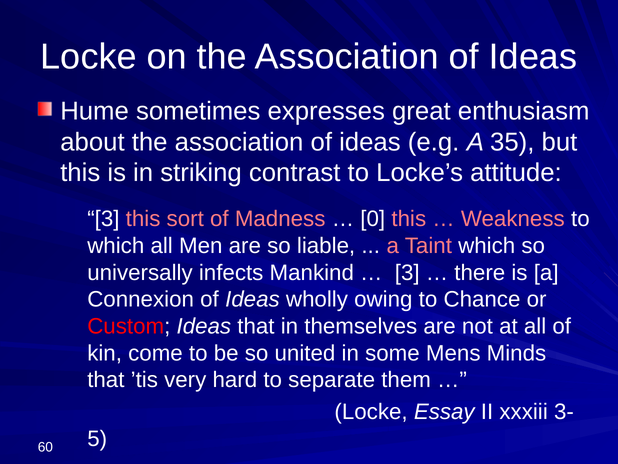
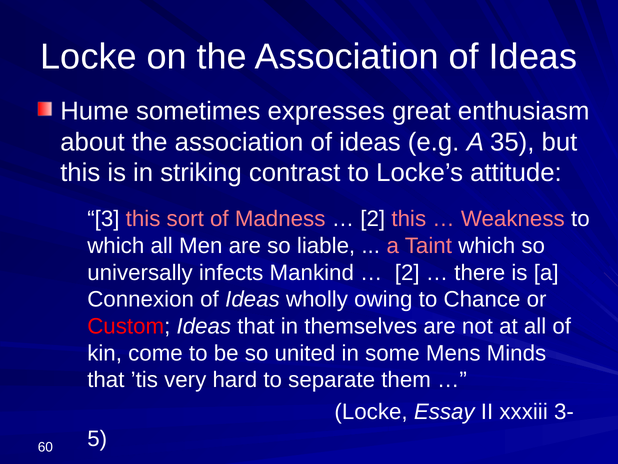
0: 0 -> 2 (373, 219)
3: 3 -> 2 (407, 272)
